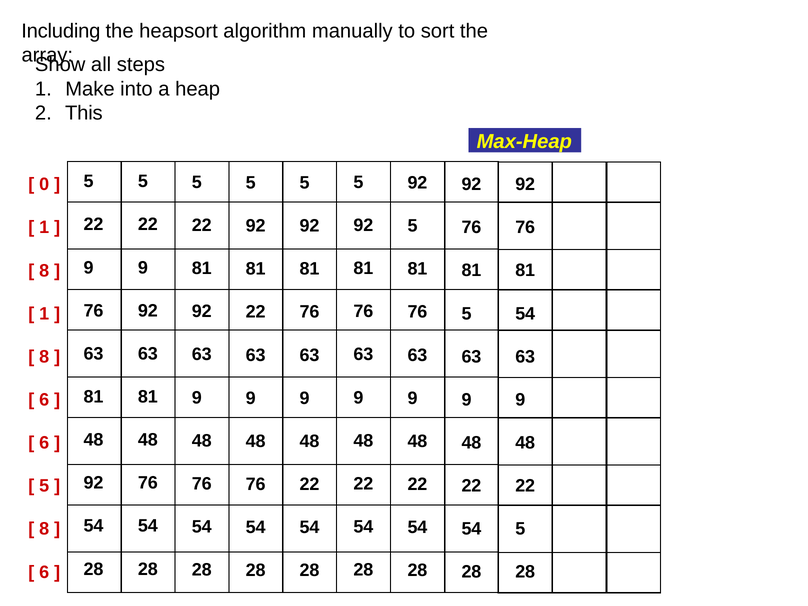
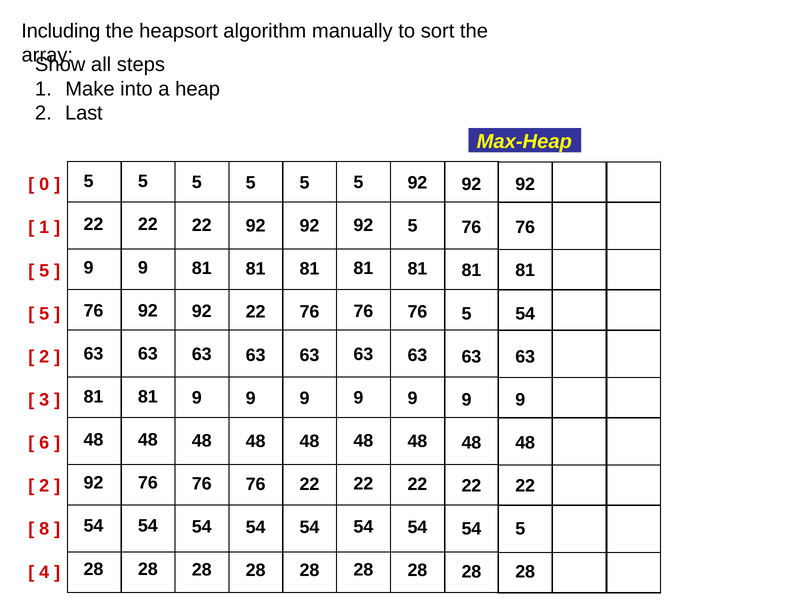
This: This -> Last (84, 113)
8: 8 -> 5 (44, 271)
1: 1 -> 5 (44, 314)
8: 8 -> 2 (44, 357)
6: 6 -> 3 (44, 400)
5: 5 -> 2 (44, 486)
6: 6 -> 4 (44, 572)
